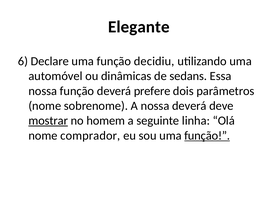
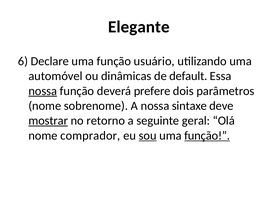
decidiu: decidiu -> usuário (154, 61)
sedans: sedans -> default (188, 76)
nossa underline: none -> present (43, 91)
nossa deverá: deverá -> sintaxe (189, 106)
homem: homem -> retorno (106, 120)
linha: linha -> geral (196, 120)
sou underline: none -> present (148, 135)
